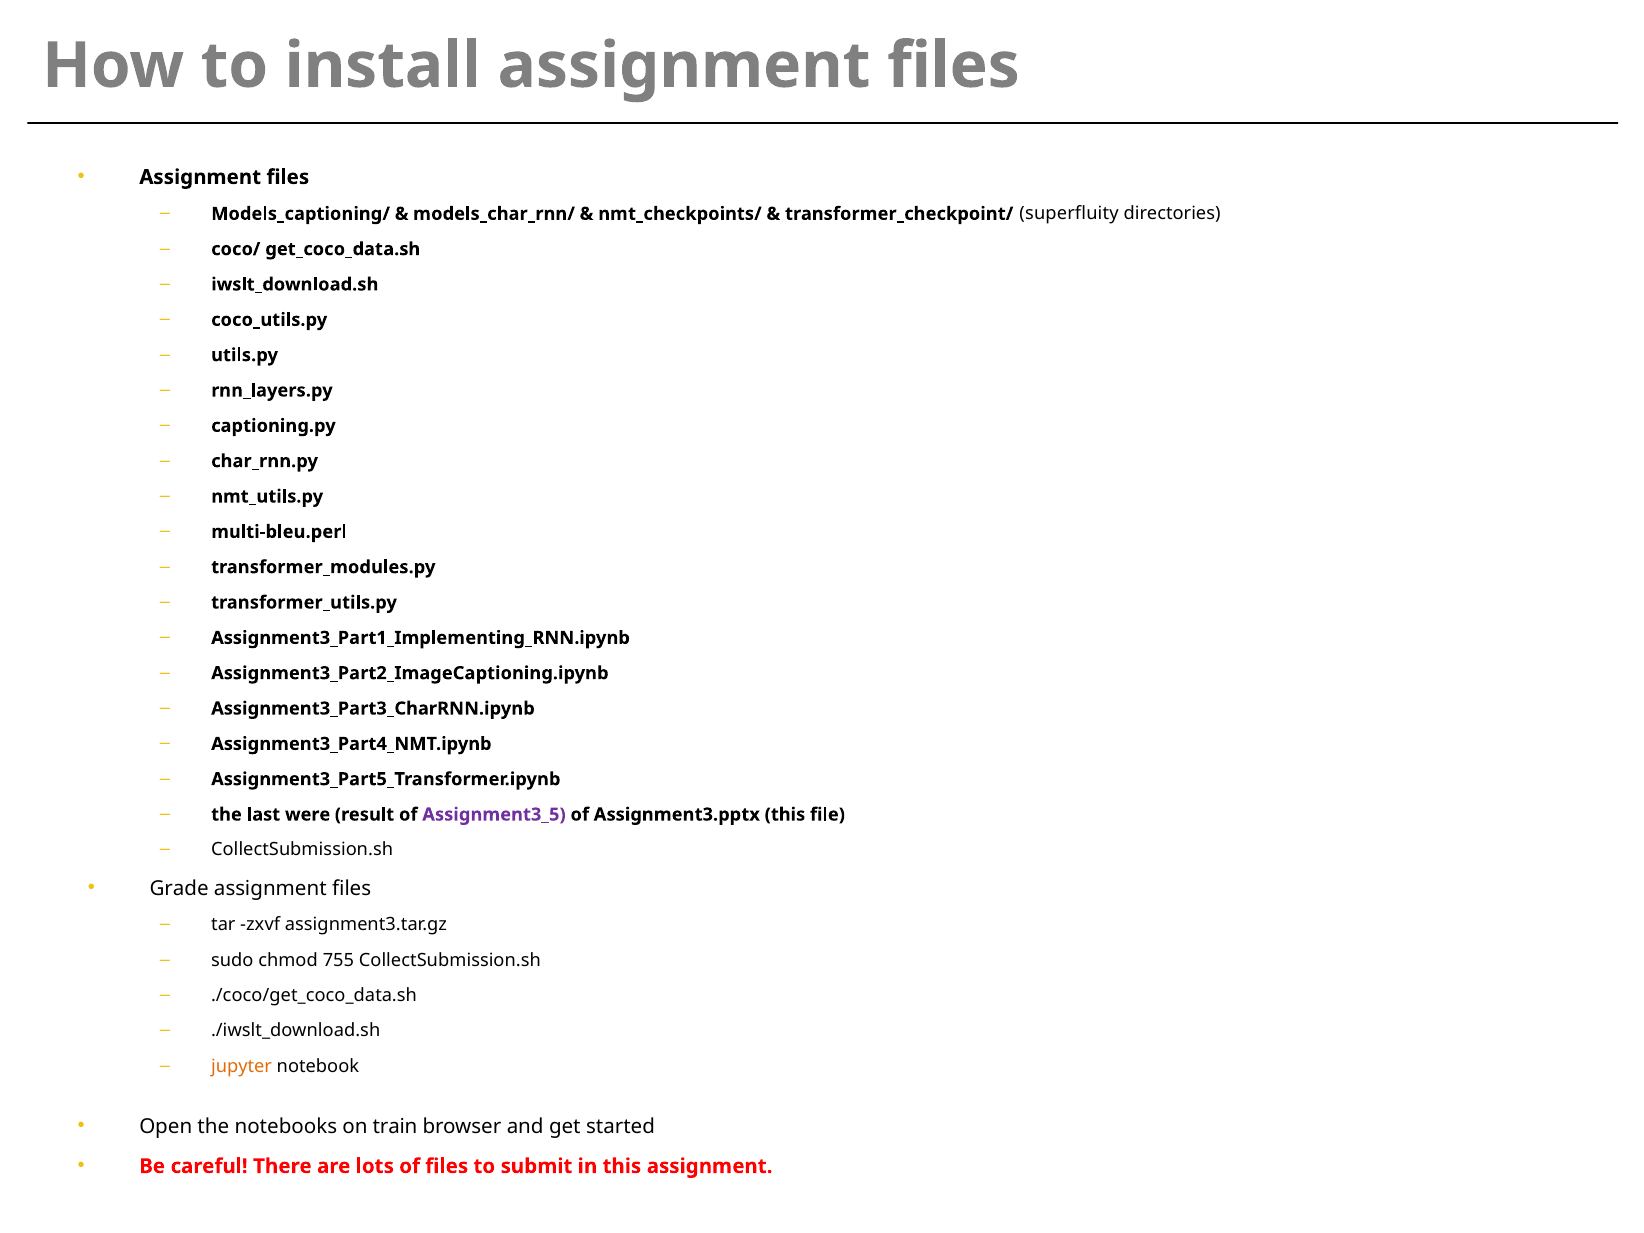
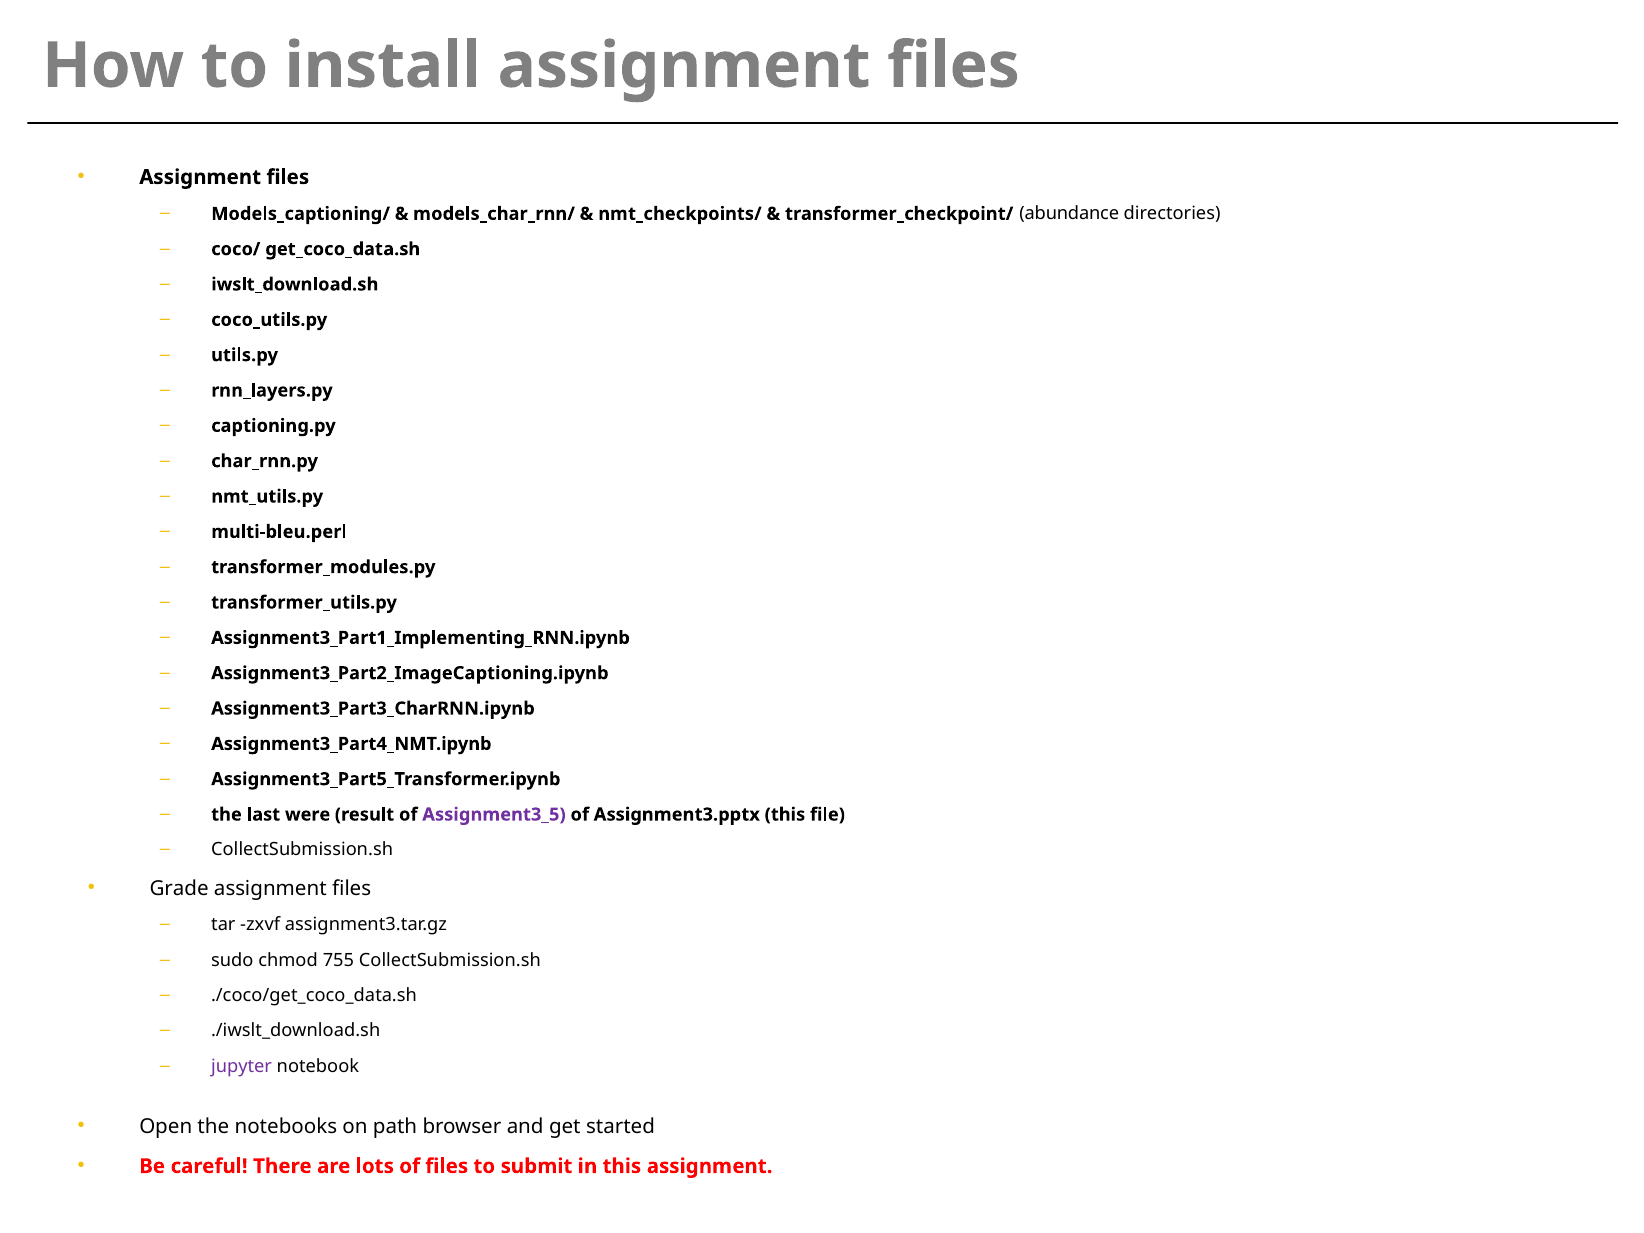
superfluity: superfluity -> abundance (1069, 214)
jupyter colour: orange -> purple (242, 1066)
train: train -> path (395, 1127)
